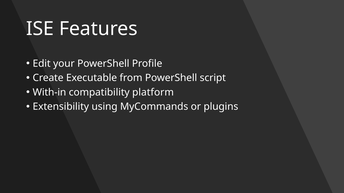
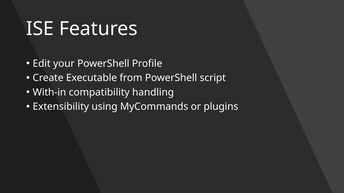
platform: platform -> handling (153, 93)
